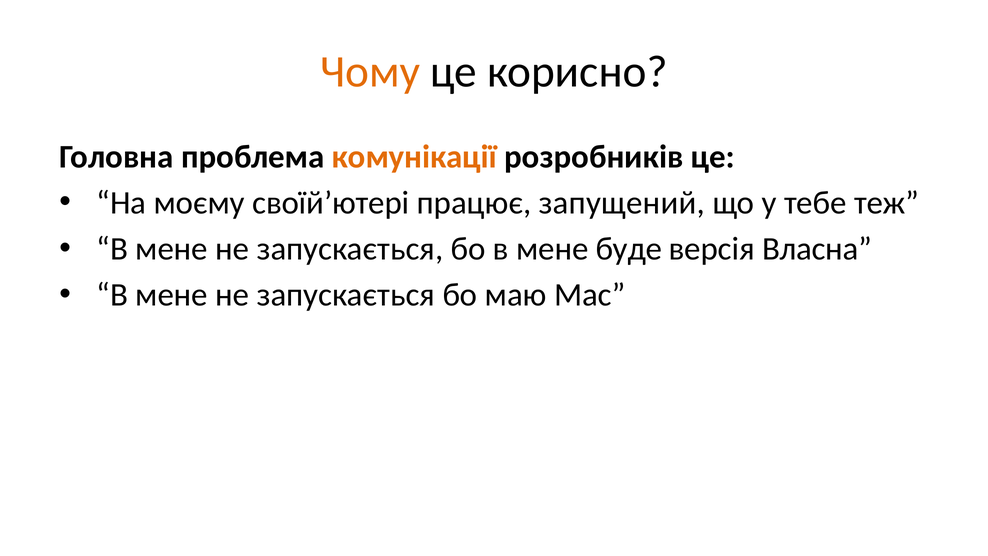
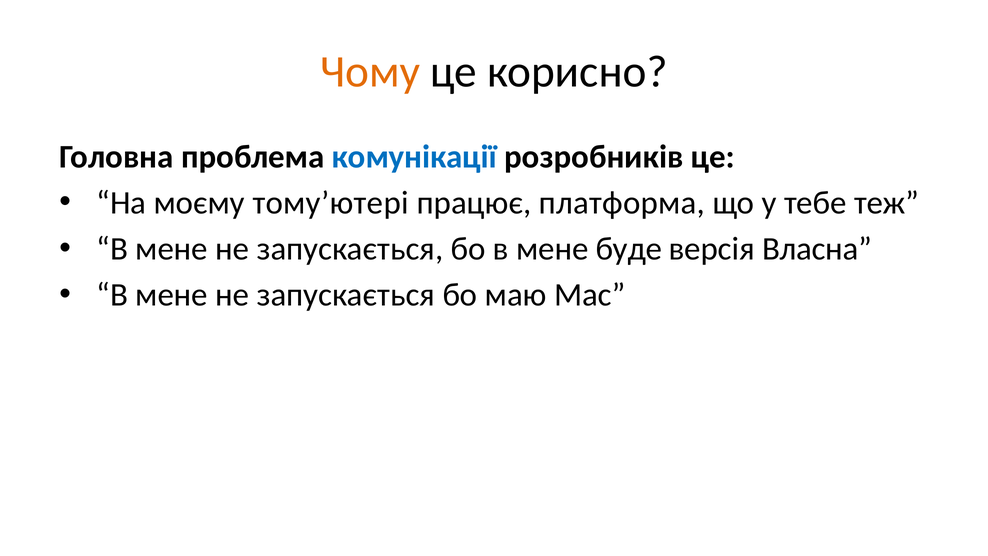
комунікації colour: orange -> blue (414, 157)
своїй’ютері: своїй’ютері -> тому’ютері (331, 203)
запущений: запущений -> платформа (622, 203)
